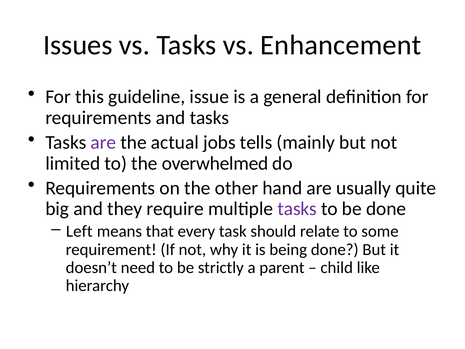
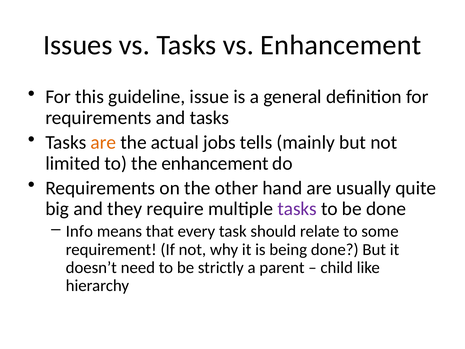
are colour: purple -> orange (103, 142)
the overwhelmed: overwhelmed -> enhancement (215, 163)
Left: Left -> Info (79, 231)
